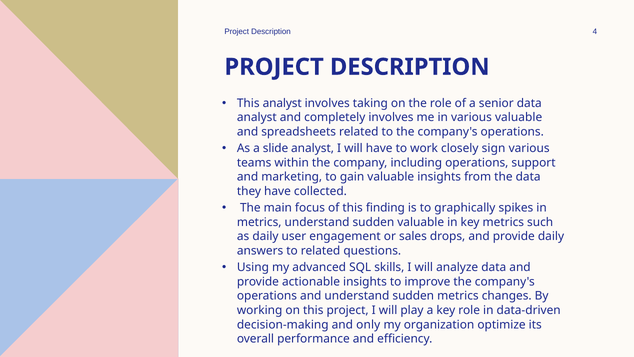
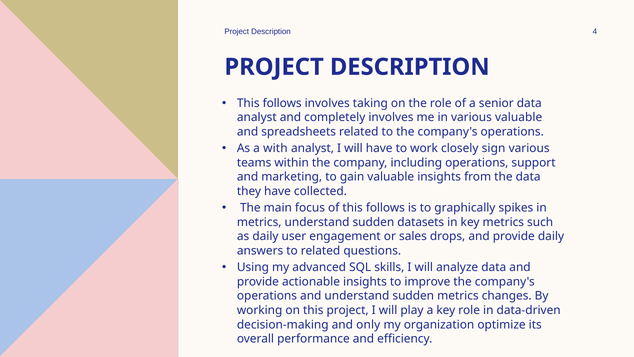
analyst: analyst -> follows (282, 103)
slide: slide -> with (275, 148)
of this finding: finding -> follows (385, 208)
sudden valuable: valuable -> datasets (421, 222)
